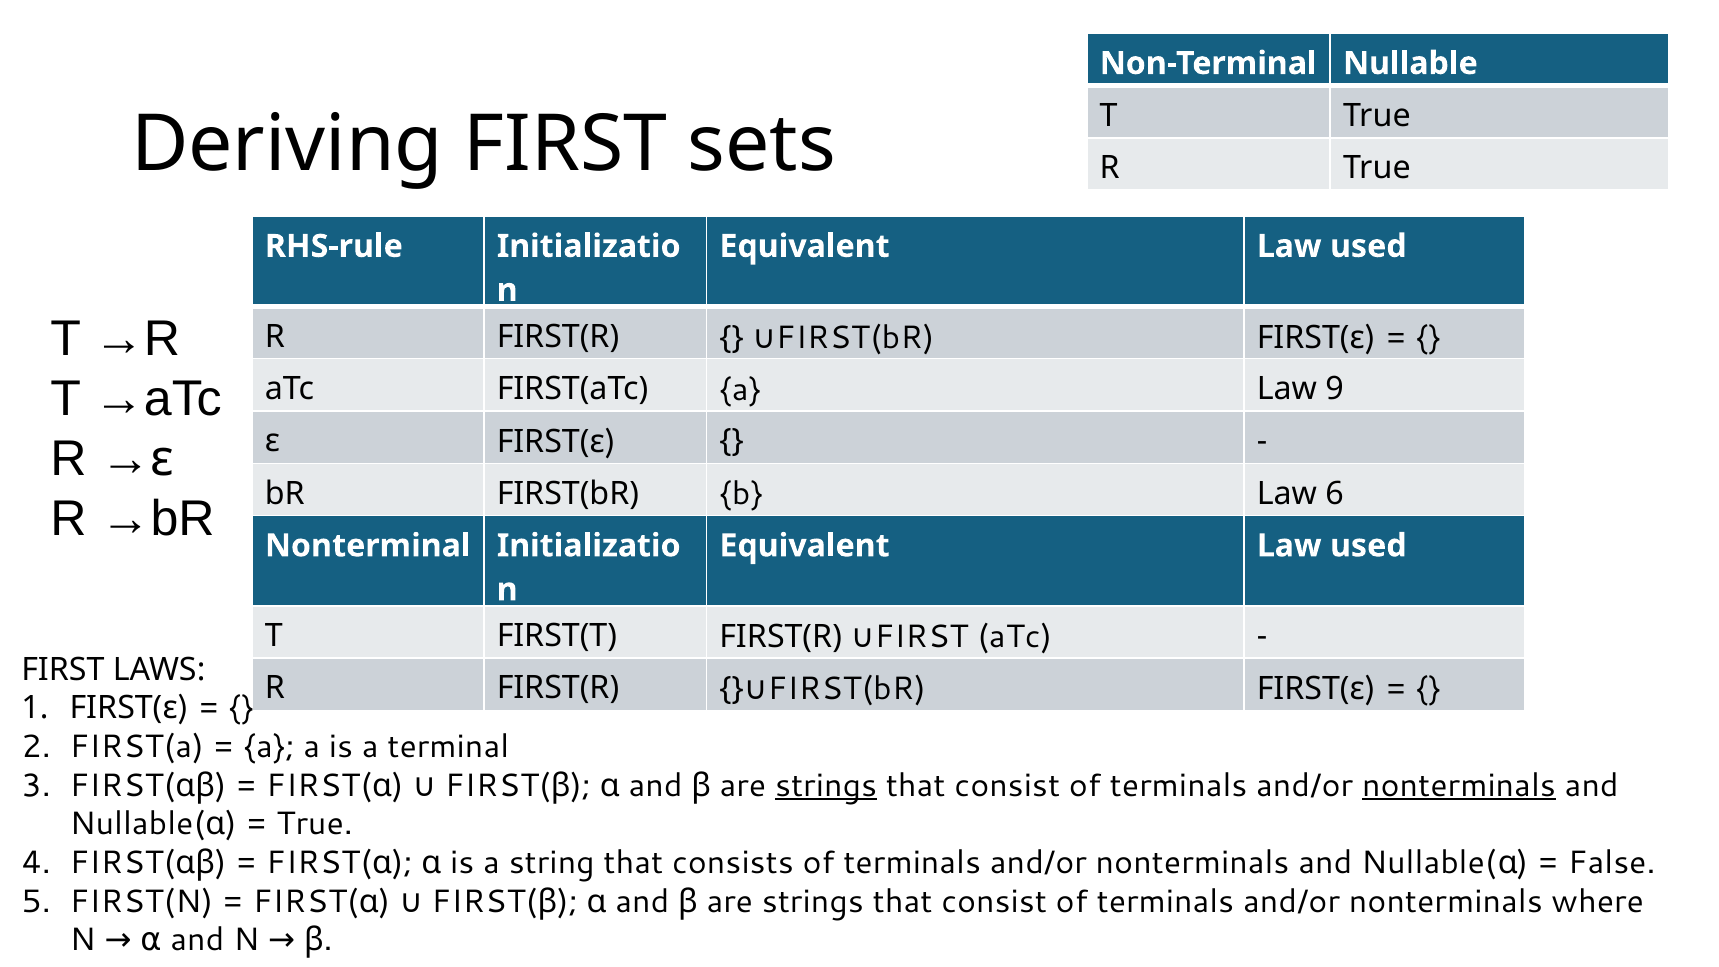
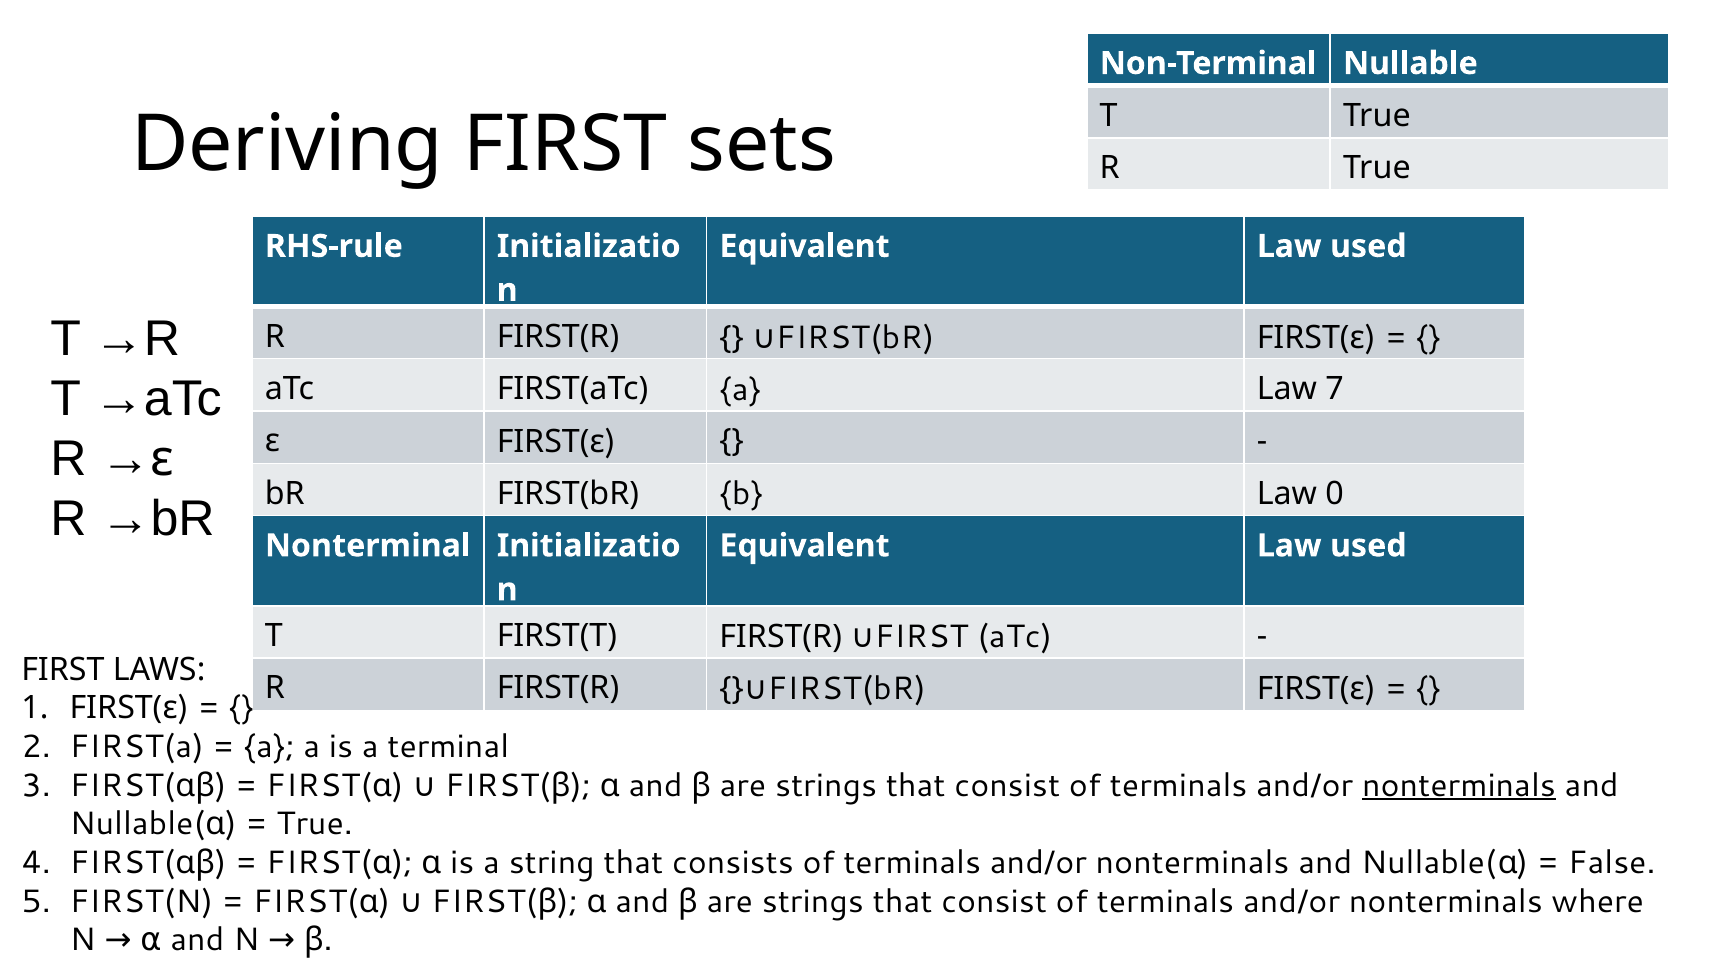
9: 9 -> 7 (1335, 389)
6: 6 -> 0 (1335, 493)
strings underline: present -> none (826, 785)
